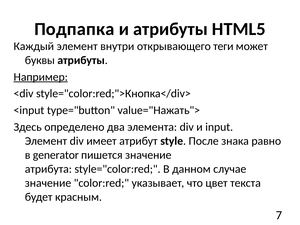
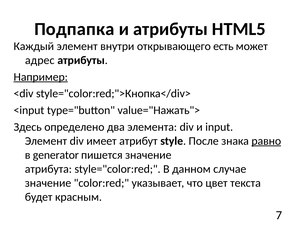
теги: теги -> есть (223, 46)
буквы: буквы -> адрес (40, 60)
равно underline: none -> present (266, 141)
